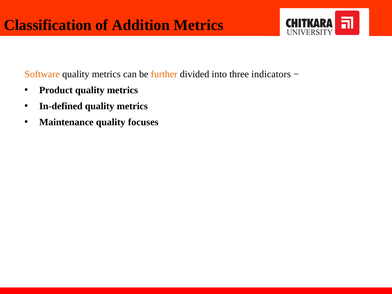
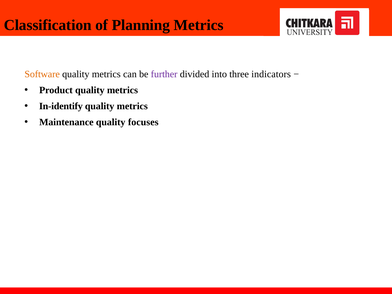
Addition: Addition -> Planning (141, 25)
further colour: orange -> purple (164, 74)
In-defined: In-defined -> In-identify (61, 106)
